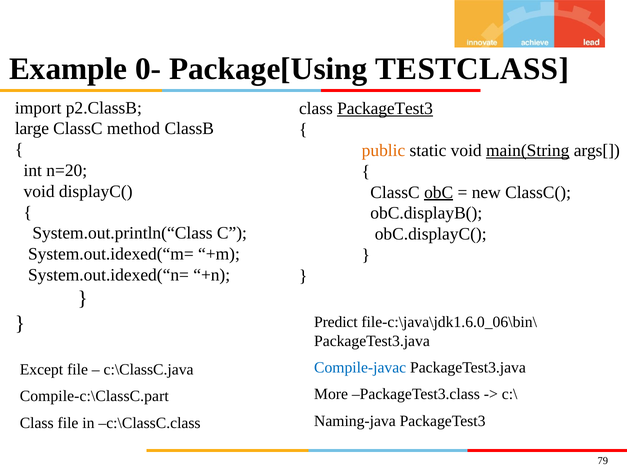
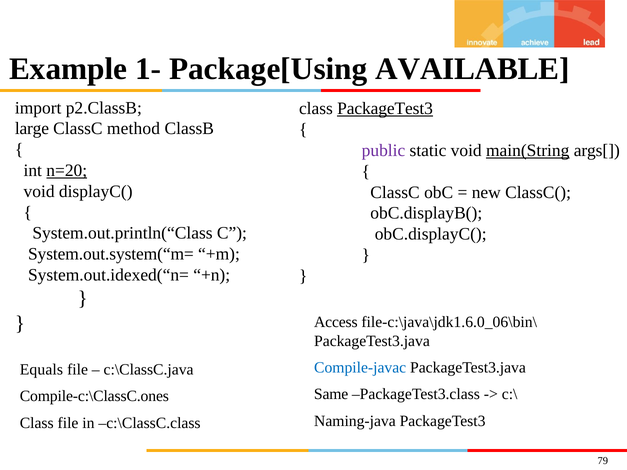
0-: 0- -> 1- (148, 69)
TESTCLASS: TESTCLASS -> AVAILABLE (472, 69)
public colour: orange -> purple (383, 151)
n=20 underline: none -> present (67, 171)
obC underline: present -> none (439, 192)
System.out.idexed(“m=: System.out.idexed(“m= -> System.out.system(“m= (111, 254)
Predict: Predict -> Access (336, 322)
Except: Except -> Equals (41, 370)
More: More -> Same (331, 394)
Compile-c:\ClassC.part: Compile-c:\ClassC.part -> Compile-c:\ClassC.ones (94, 397)
